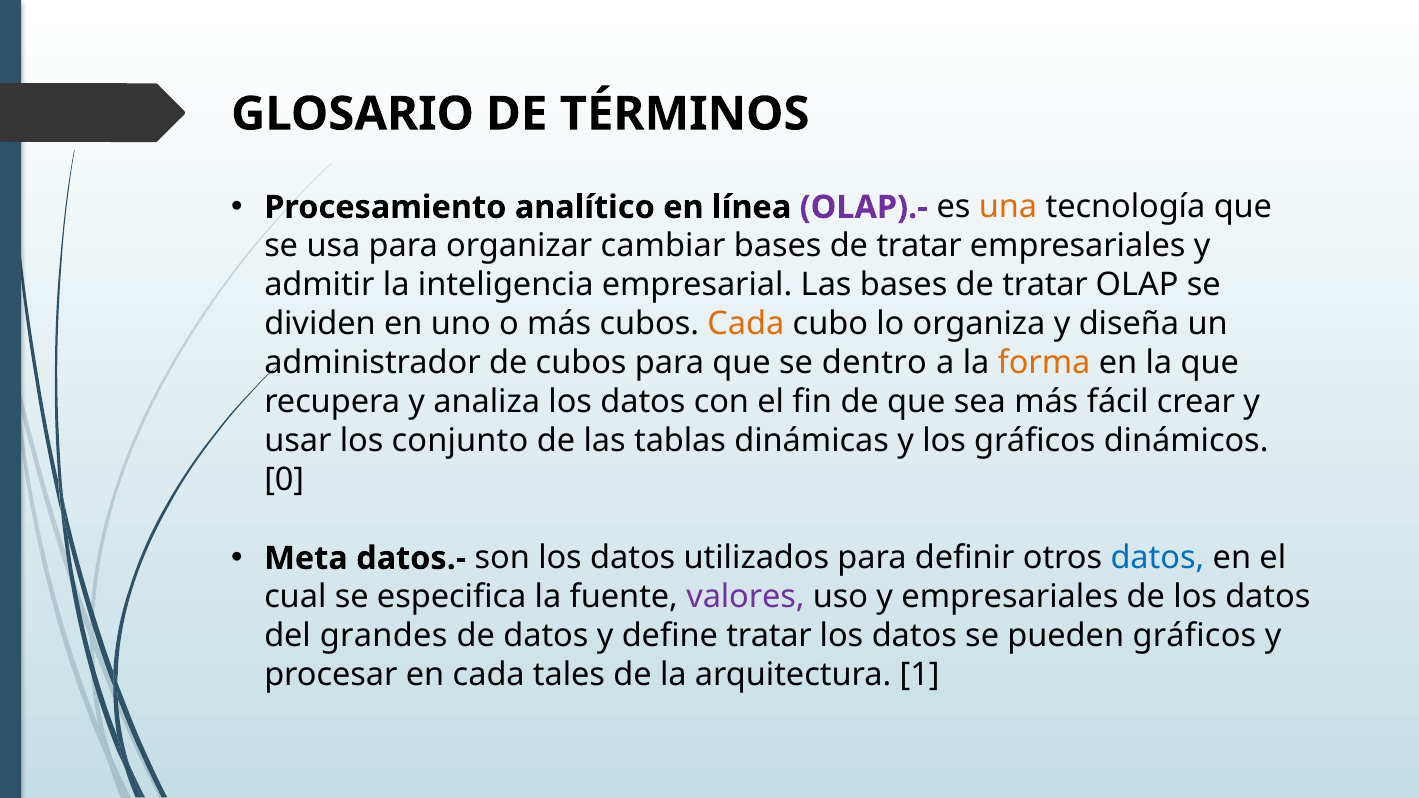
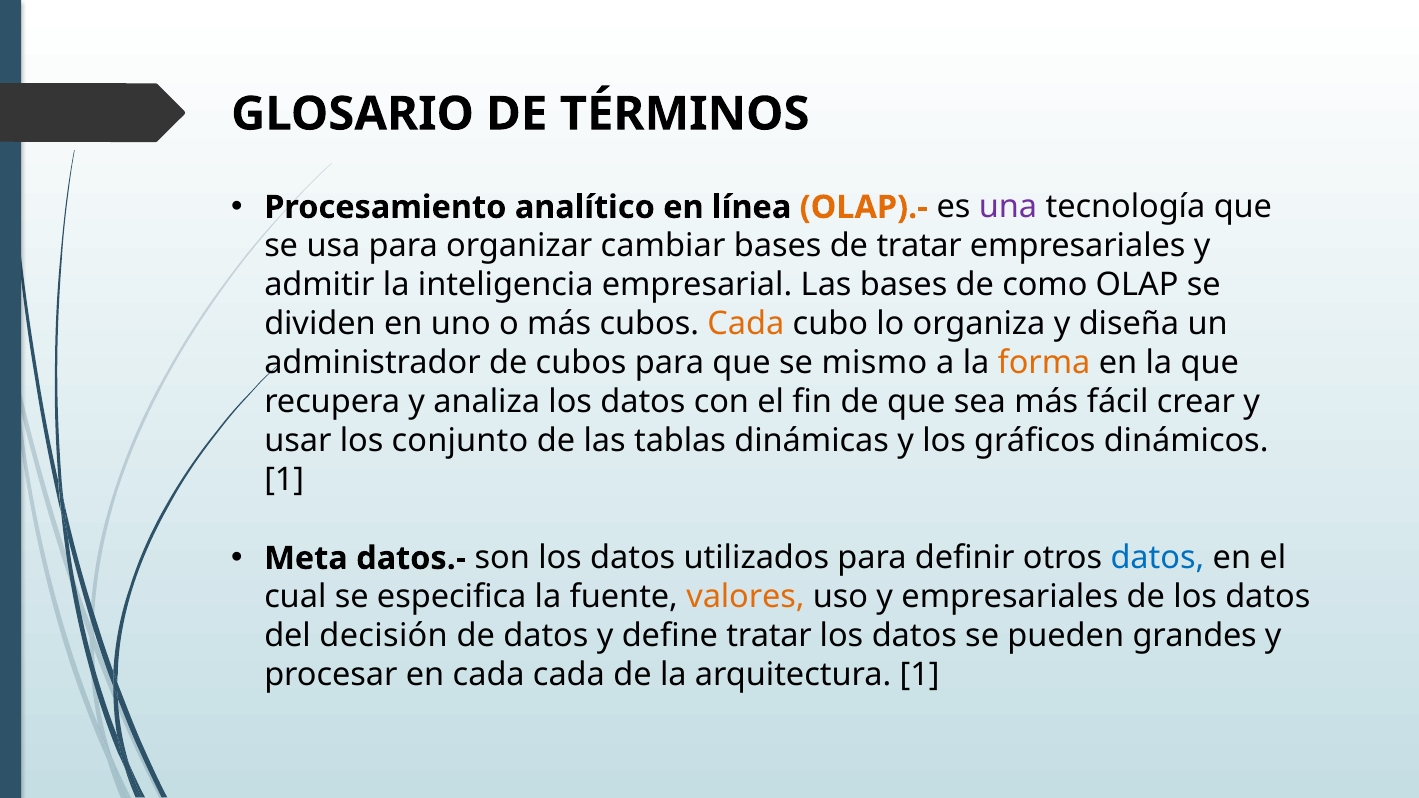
OLAP).- colour: purple -> orange (864, 207)
una colour: orange -> purple (1008, 207)
Las bases de tratar: tratar -> como (1045, 285)
dentro: dentro -> mismo (874, 363)
0: 0 -> 1 (284, 480)
valores colour: purple -> orange (745, 597)
grandes: grandes -> decisión (384, 636)
pueden gráficos: gráficos -> grandes (1195, 636)
cada tales: tales -> cada (569, 675)
